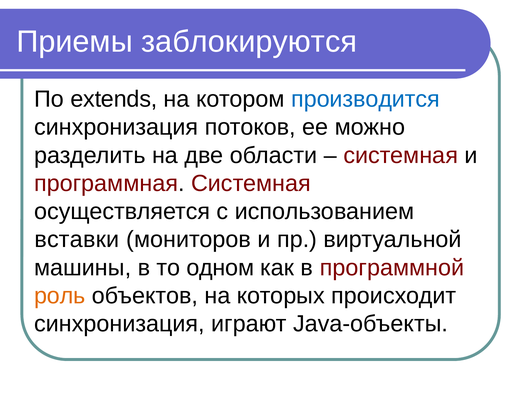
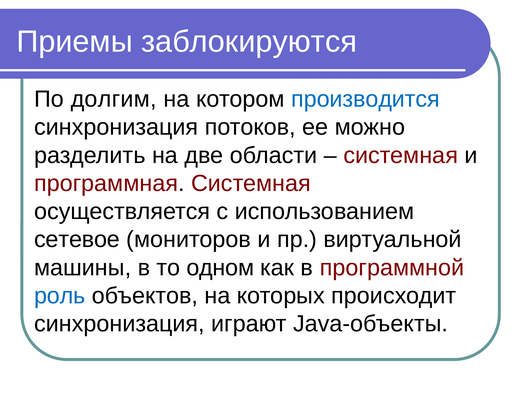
extends: extends -> долгим (114, 99)
вставки: вставки -> сетевое (77, 239)
роль colour: orange -> blue (60, 295)
